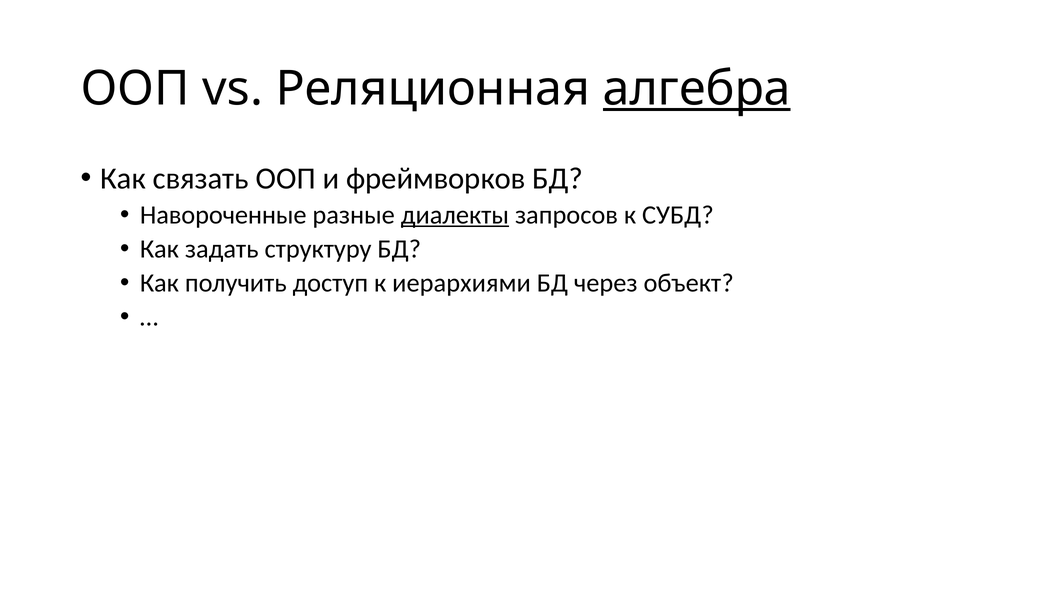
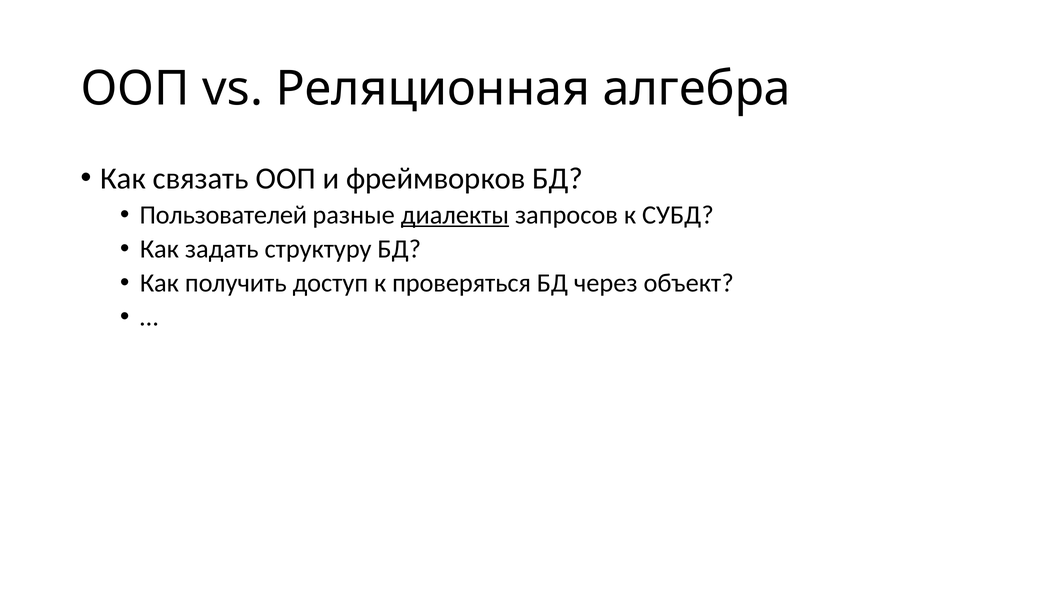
алгебра underline: present -> none (697, 89)
Навороченные: Навороченные -> Пользователей (223, 215)
иерархиями: иерархиями -> проверяться (462, 283)
